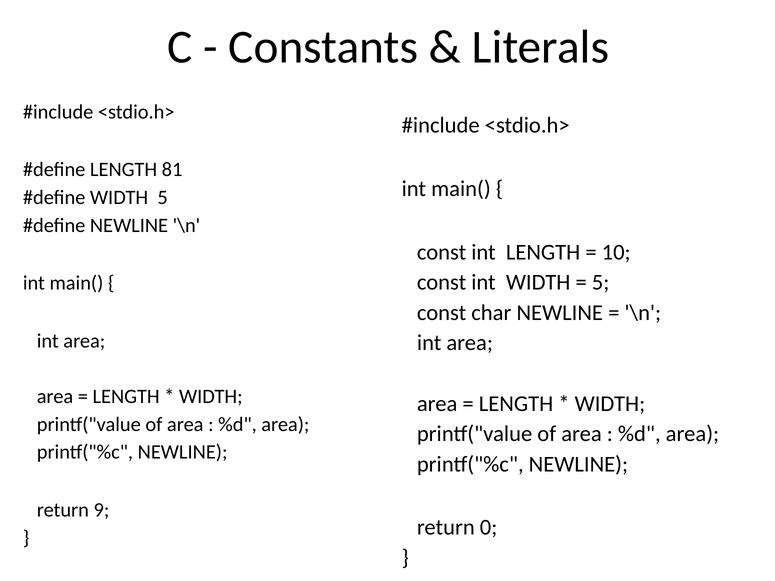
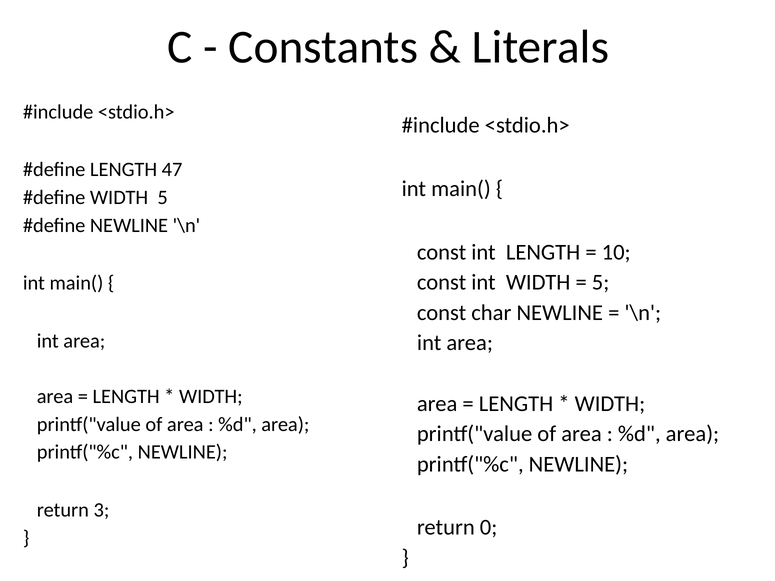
81: 81 -> 47 (172, 170)
9: 9 -> 3 (101, 510)
